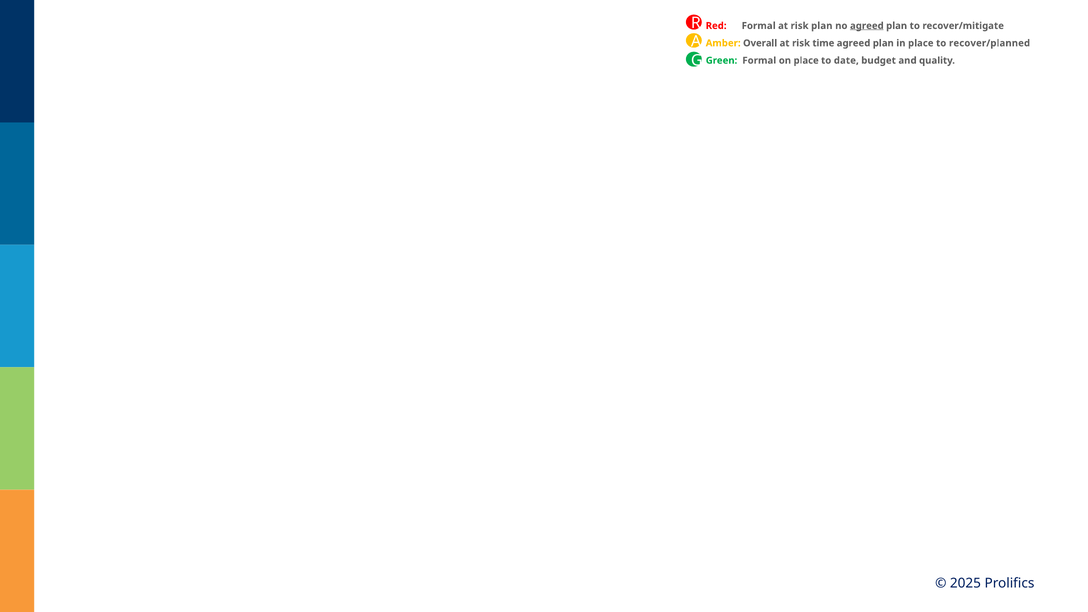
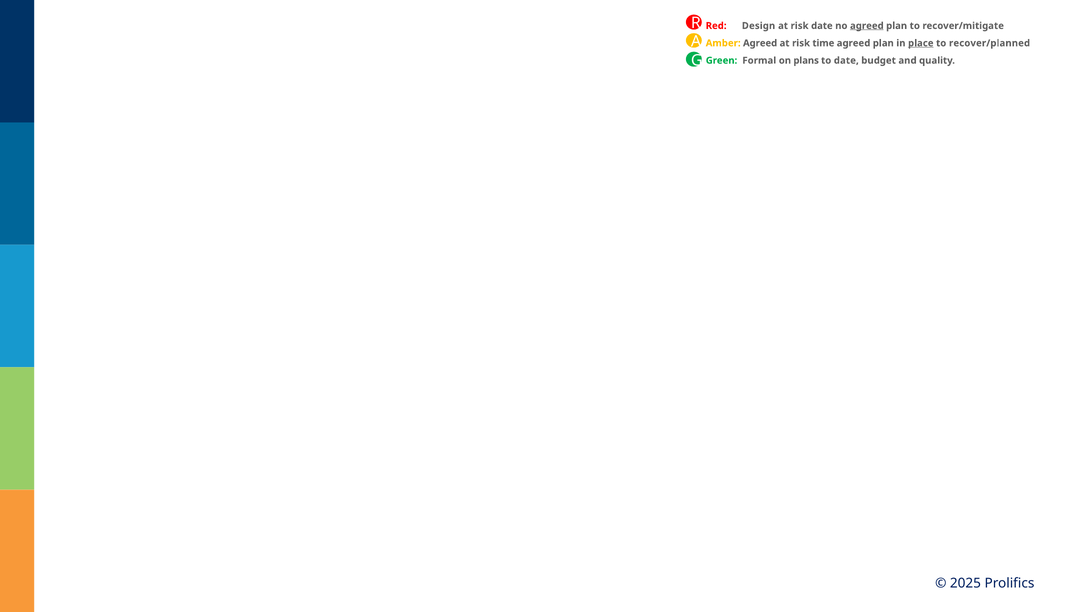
Red Formal: Formal -> Design (759, 26)
risk plan: plan -> date (822, 26)
Amber Overall: Overall -> Agreed (760, 43)
place underline: none -> present (921, 43)
on place: place -> plans (806, 60)
